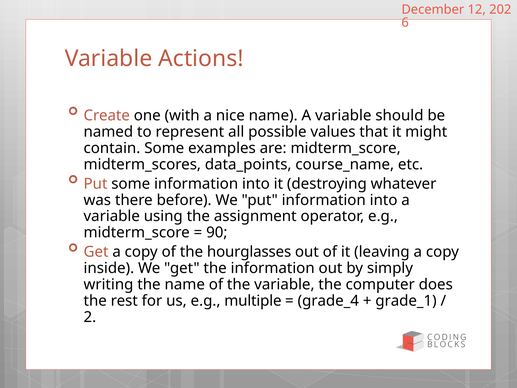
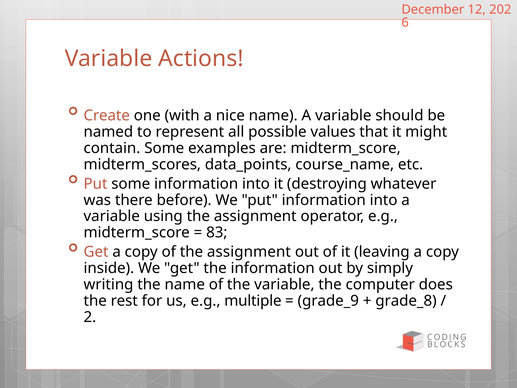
90: 90 -> 83 (217, 232)
of the hourglasses: hourglasses -> assignment (249, 252)
grade_4: grade_4 -> grade_9 (328, 301)
grade_1: grade_1 -> grade_8 (406, 301)
